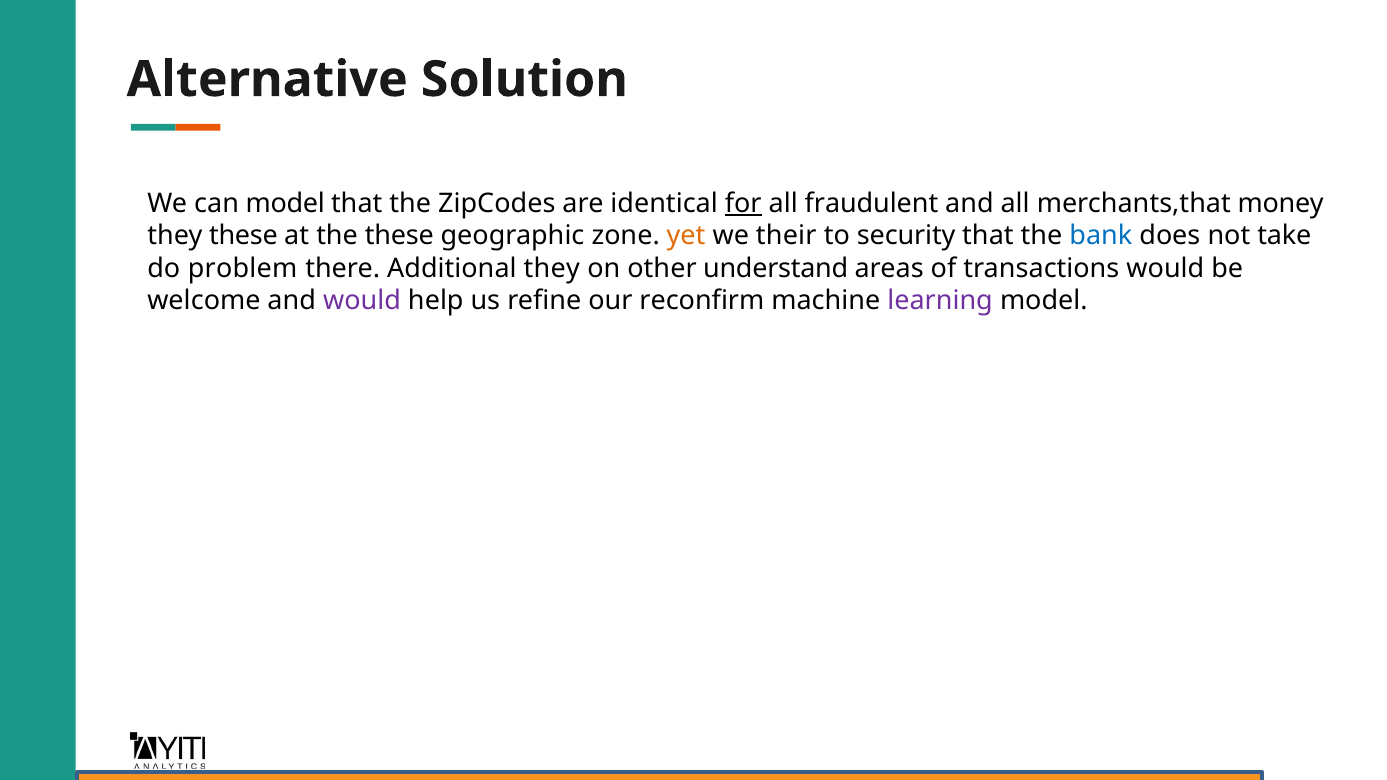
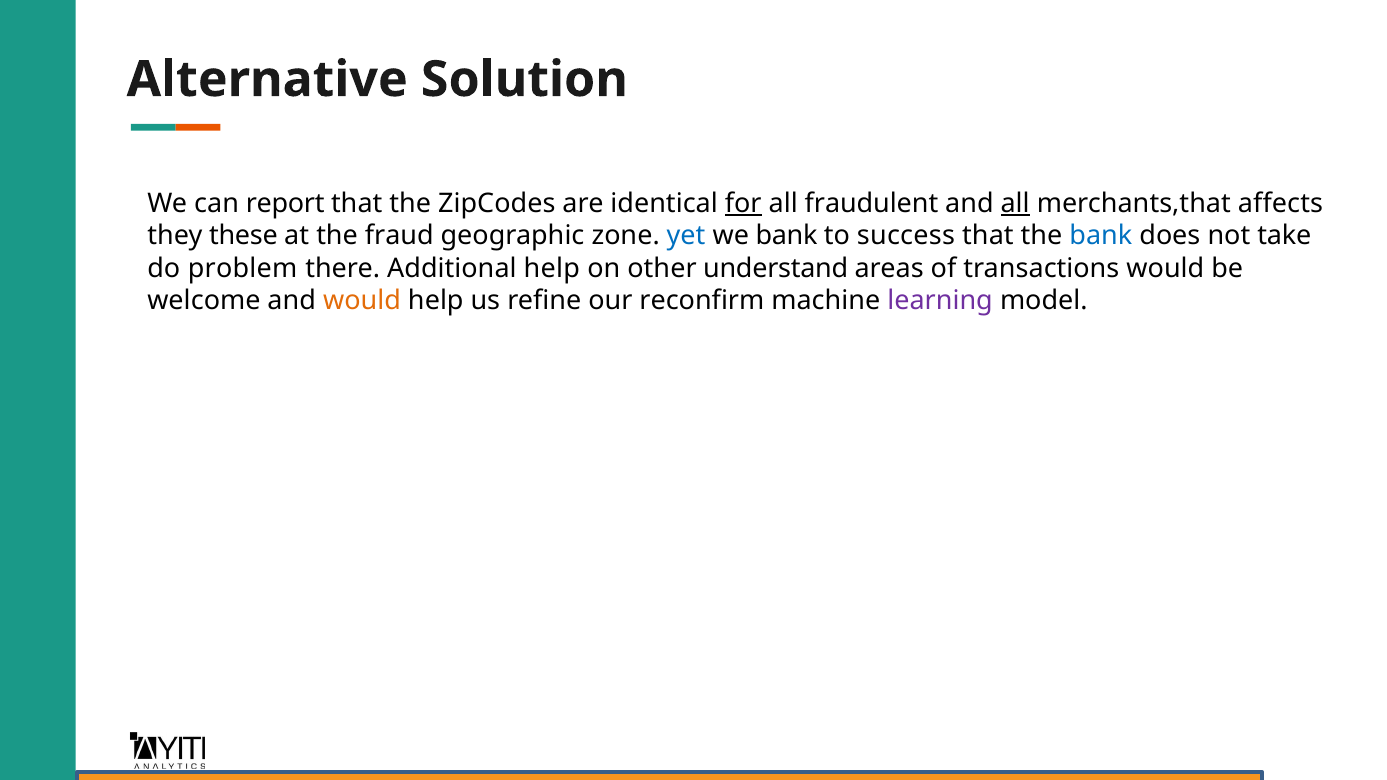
can model: model -> report (285, 204)
all underline: none -> present (1015, 204)
money: money -> affects (1280, 204)
the these: these -> fraud (399, 236)
yet colour: orange -> blue (686, 236)
we their: their -> bank (787, 236)
security: security -> success (906, 236)
Additional they: they -> help (552, 268)
would colour: purple -> orange (362, 301)
